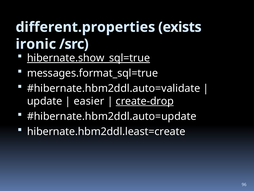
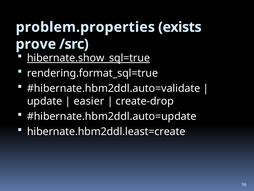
different.properties: different.properties -> problem.properties (85, 27)
ironic: ironic -> prove (36, 44)
messages.format_sql=true: messages.format_sql=true -> rendering.format_sql=true (92, 73)
create-drop underline: present -> none (145, 101)
